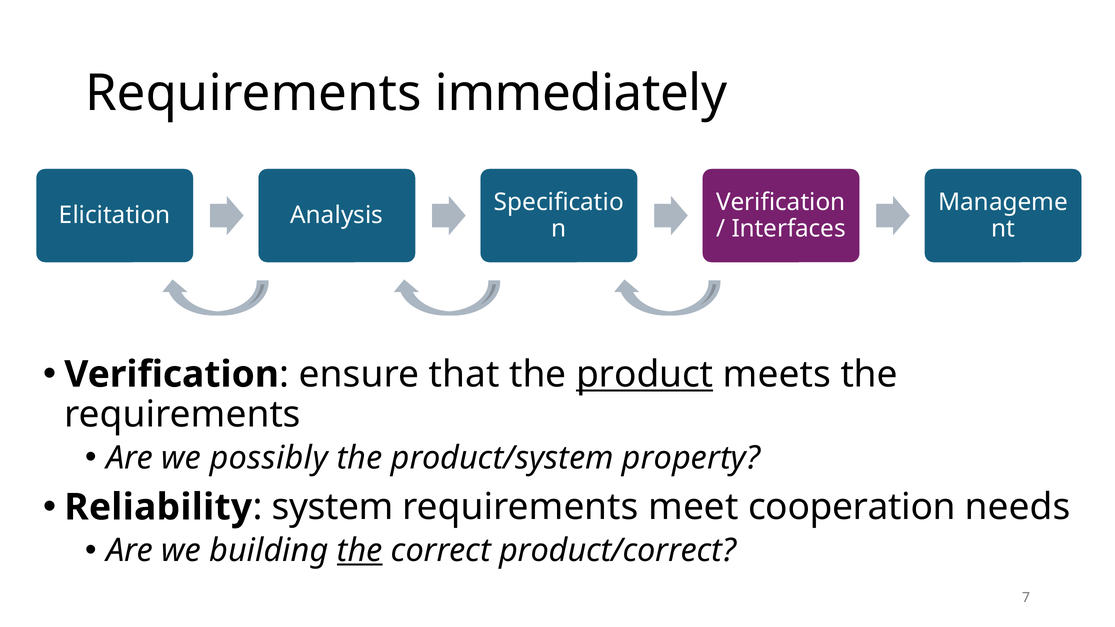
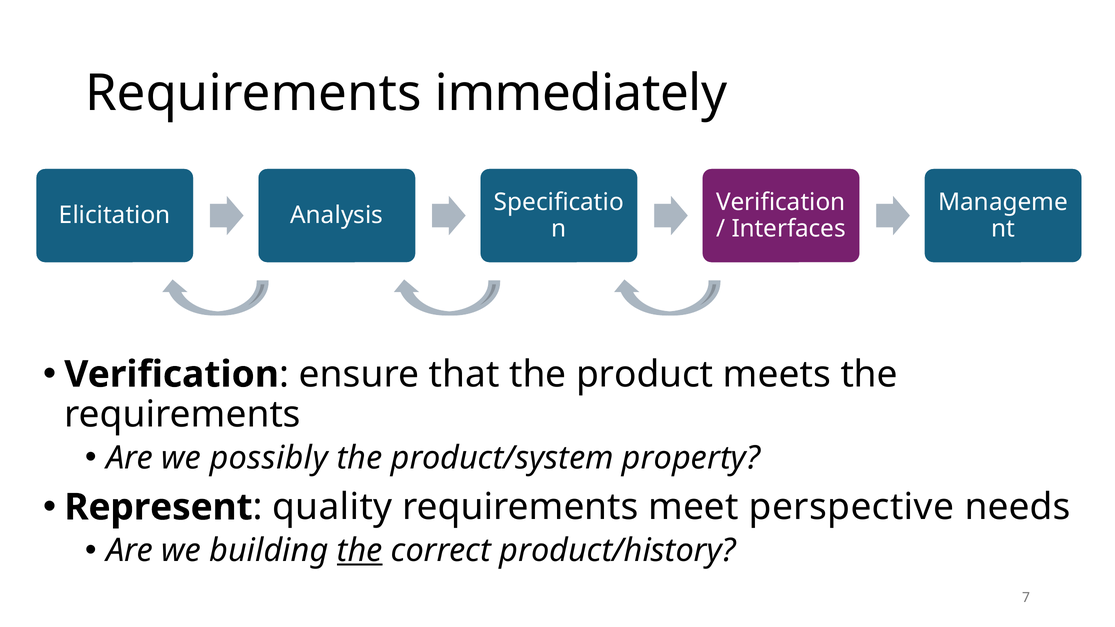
product underline: present -> none (645, 375)
Reliability: Reliability -> Represent (158, 507)
system: system -> quality (332, 507)
cooperation: cooperation -> perspective (851, 507)
product/correct: product/correct -> product/history (618, 551)
